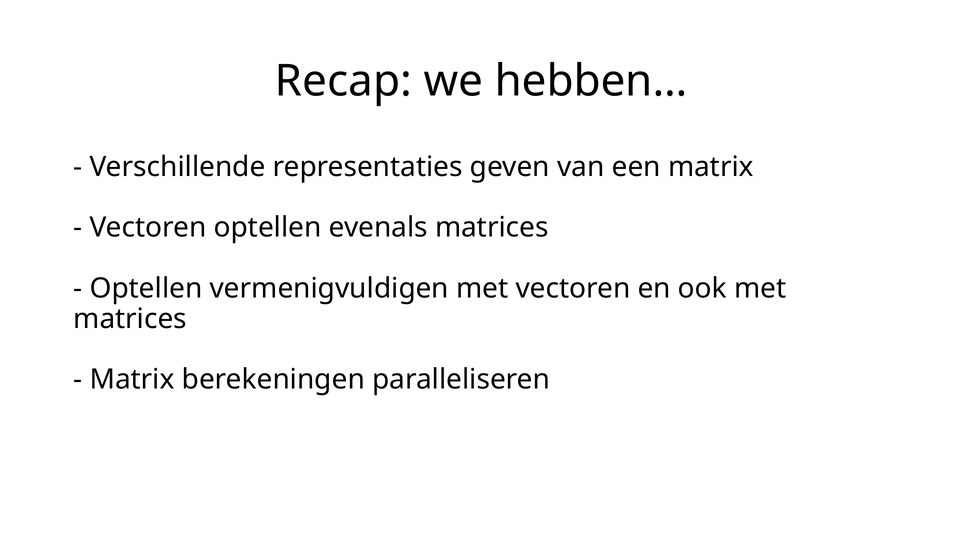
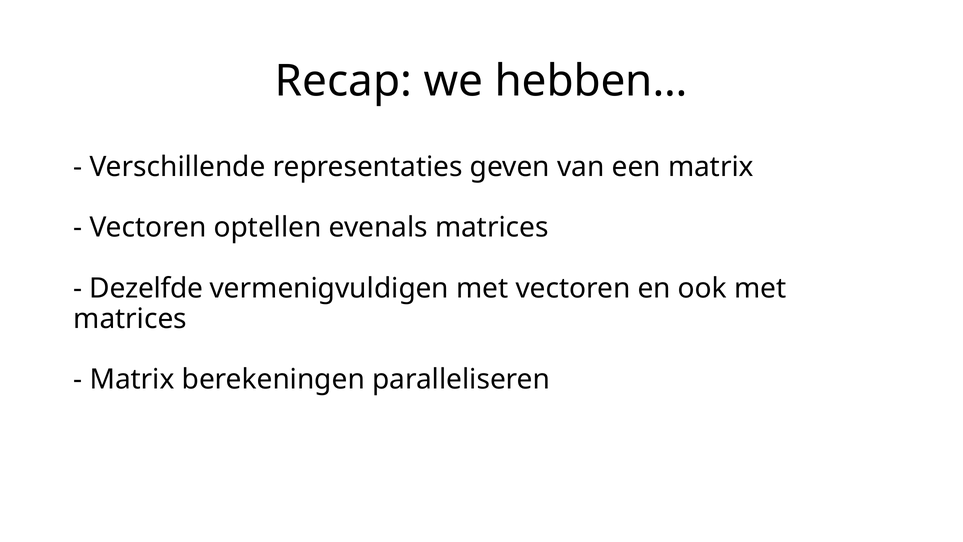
Optellen: Optellen -> Dezelfde (146, 288)
